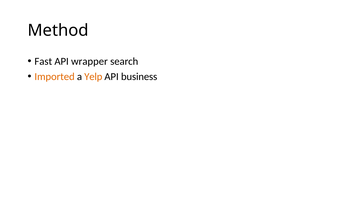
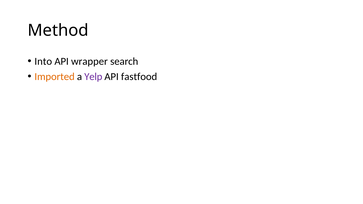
Fast: Fast -> Into (43, 61)
Yelp colour: orange -> purple (93, 77)
business: business -> fastfood (139, 77)
